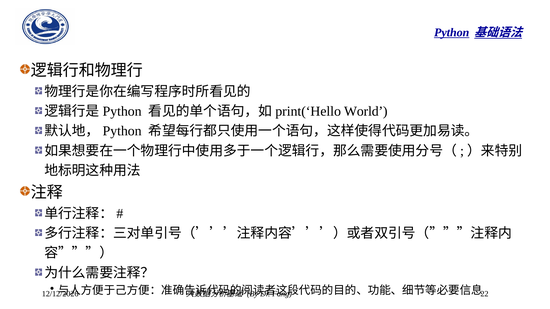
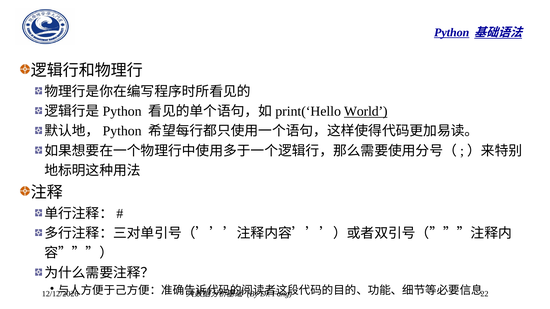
World underline: none -> present (366, 111)
